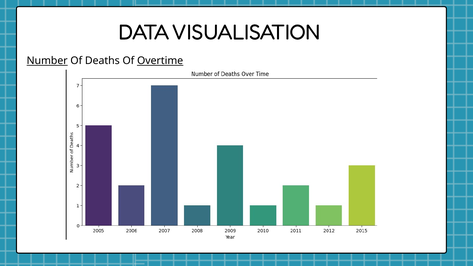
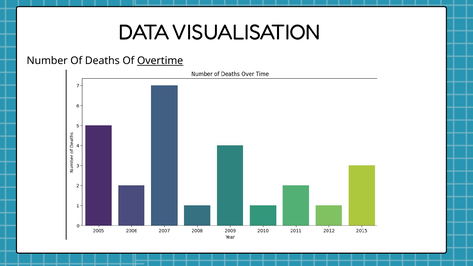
Number underline: present -> none (47, 61)
